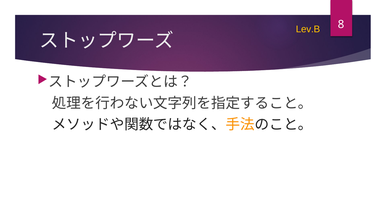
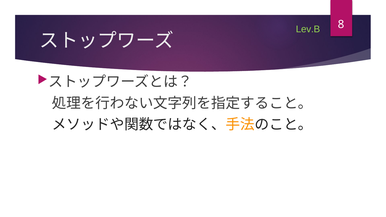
Lev.B colour: yellow -> light green (308, 29)
